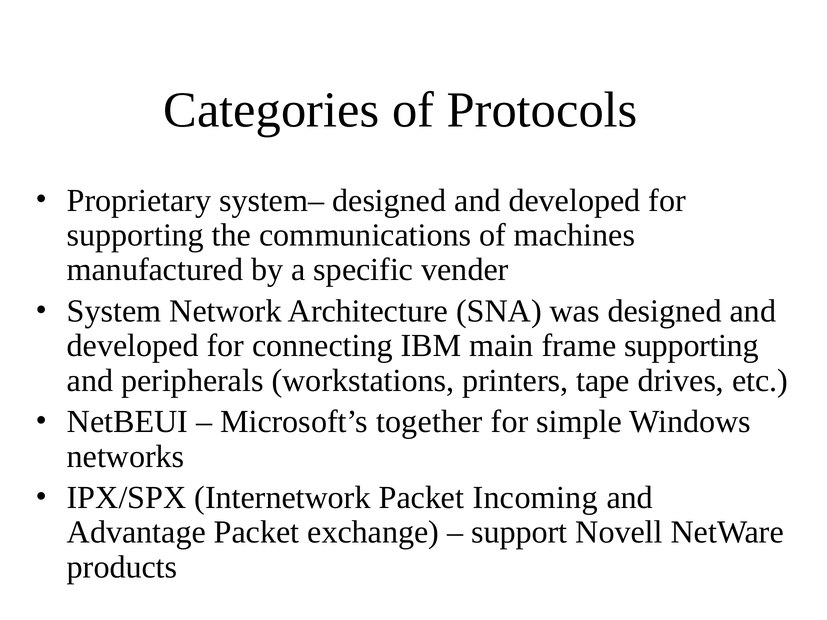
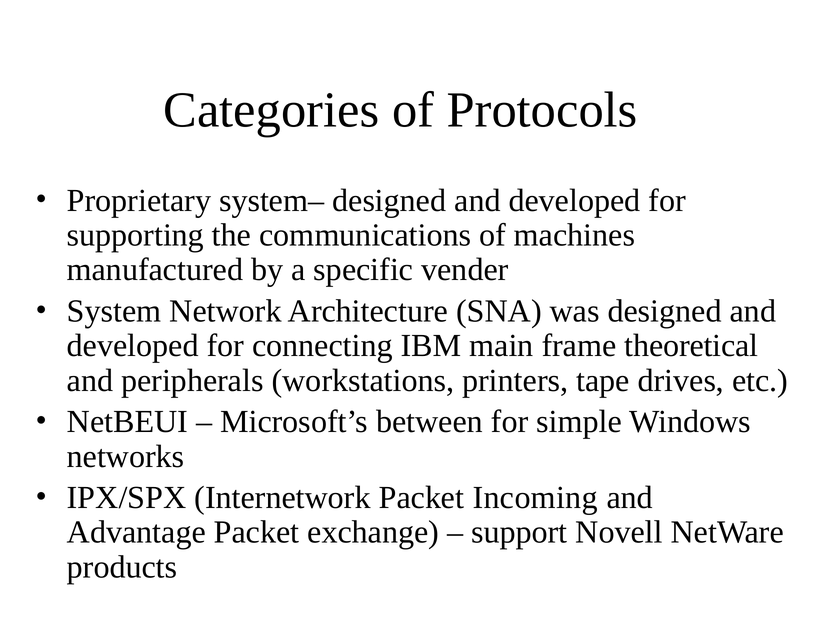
frame supporting: supporting -> theoretical (691, 346)
together: together -> between (429, 422)
